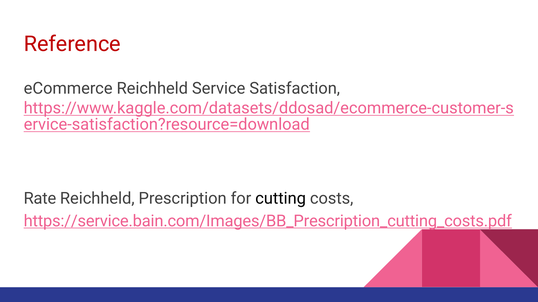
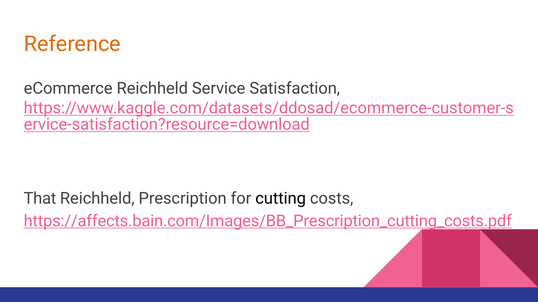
Reference colour: red -> orange (72, 44)
Rate: Rate -> That (40, 199)
https://service.bain.com/Images/BB_Prescription_cutting_costs.pdf: https://service.bain.com/Images/BB_Prescription_cutting_costs.pdf -> https://affects.bain.com/Images/BB_Prescription_cutting_costs.pdf (268, 221)
